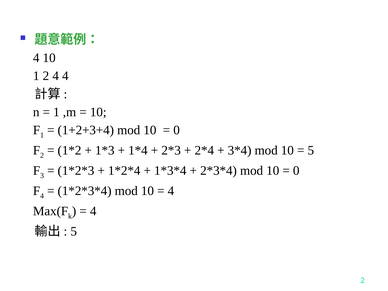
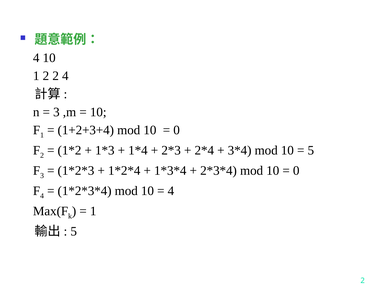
2 4: 4 -> 2 (56, 76)
1: 1 -> 3 (56, 112)
4: 4 -> 1 (93, 211)
